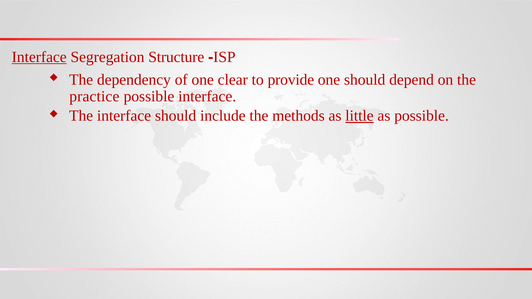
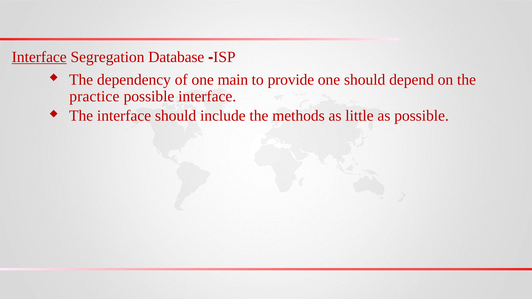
Structure: Structure -> Database (176, 57)
clear: clear -> main (233, 80)
little underline: present -> none (359, 116)
